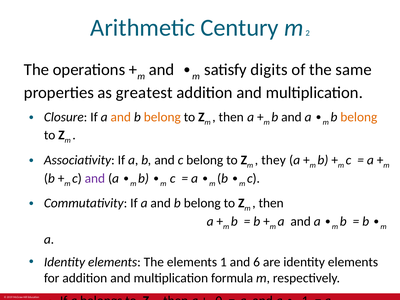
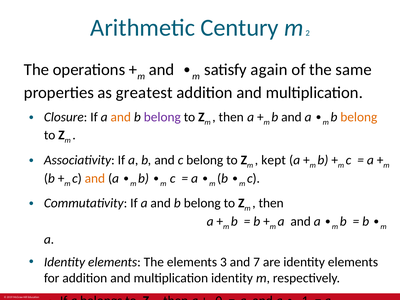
digits: digits -> again (269, 70)
belong colour: orange -> purple (162, 117)
they: they -> kept (274, 160)
and colour: purple -> orange (95, 178)
elements 1: 1 -> 3 (223, 262)
6: 6 -> 7 (257, 262)
multiplication formula: formula -> identity (232, 278)
